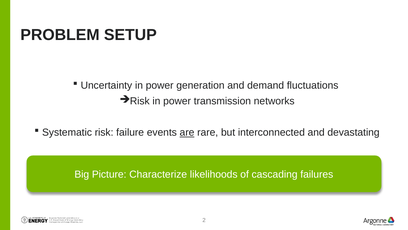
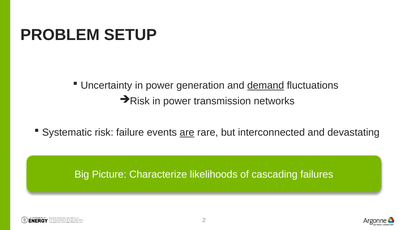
demand underline: none -> present (266, 85)
